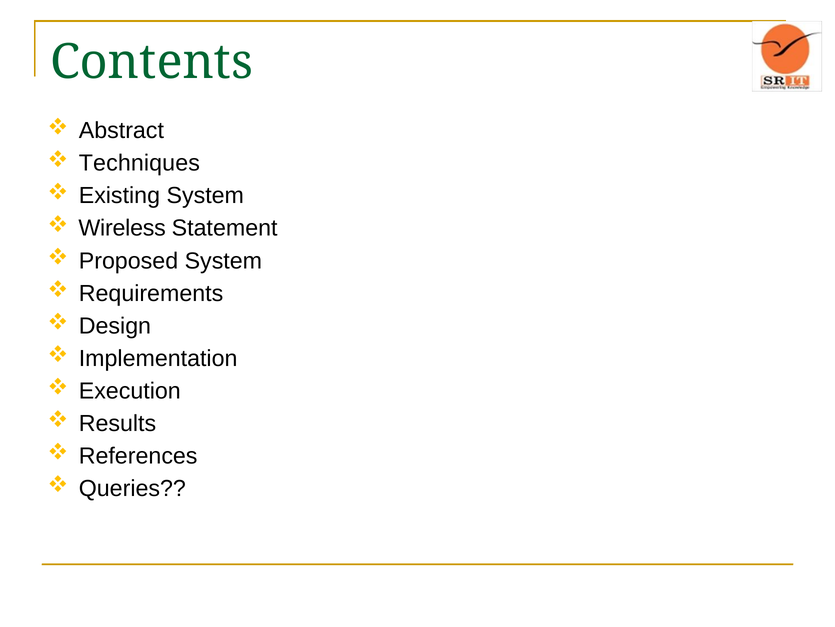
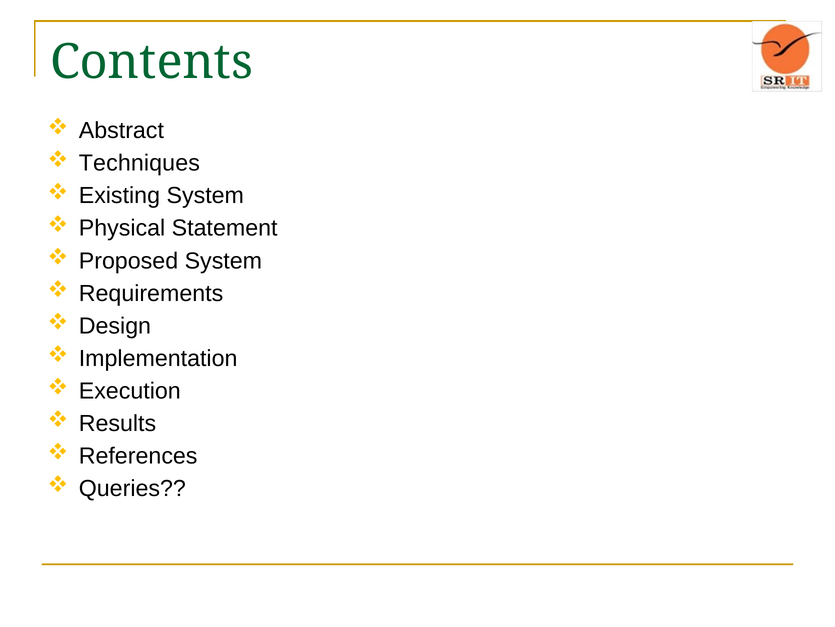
Wireless: Wireless -> Physical (122, 228)
